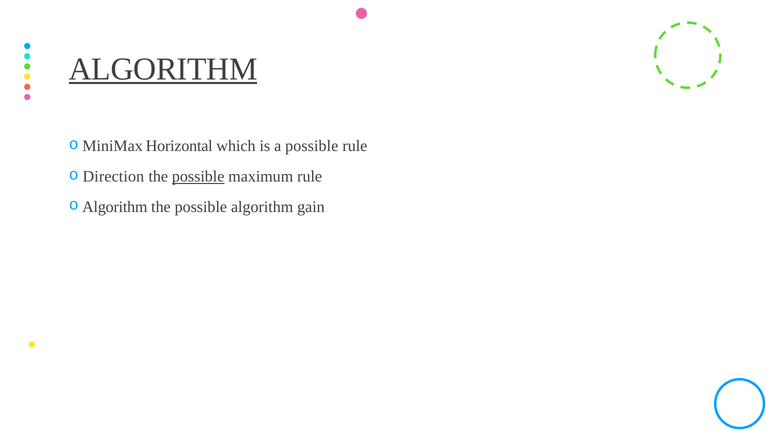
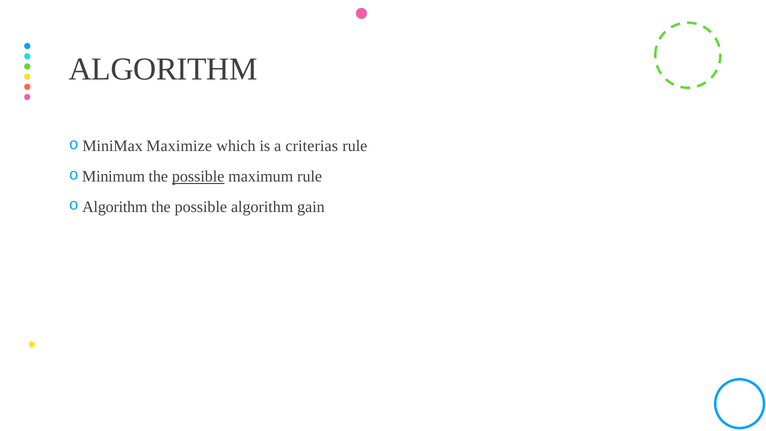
ALGORITHM underline: present -> none (163, 69)
Horizontal: Horizontal -> Maximize (179, 146)
a possible: possible -> criterias (312, 146)
Direction: Direction -> Minimum (114, 176)
